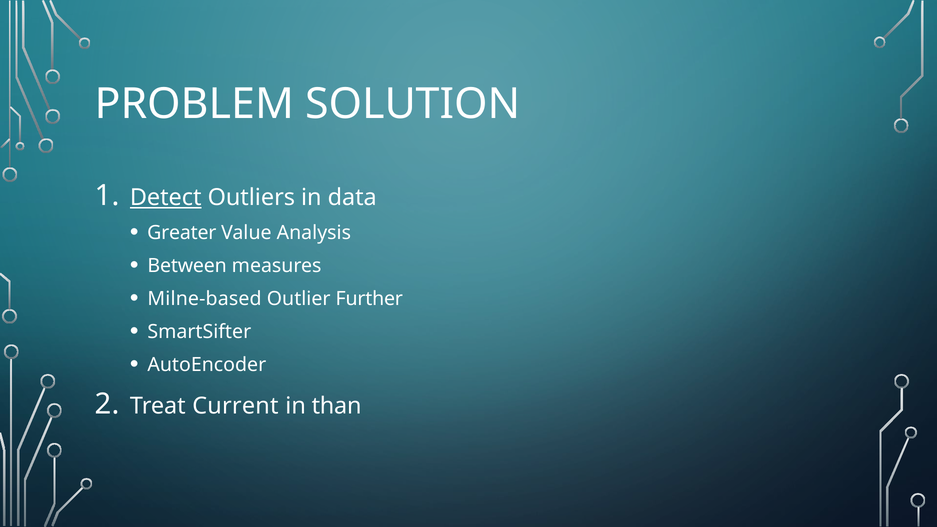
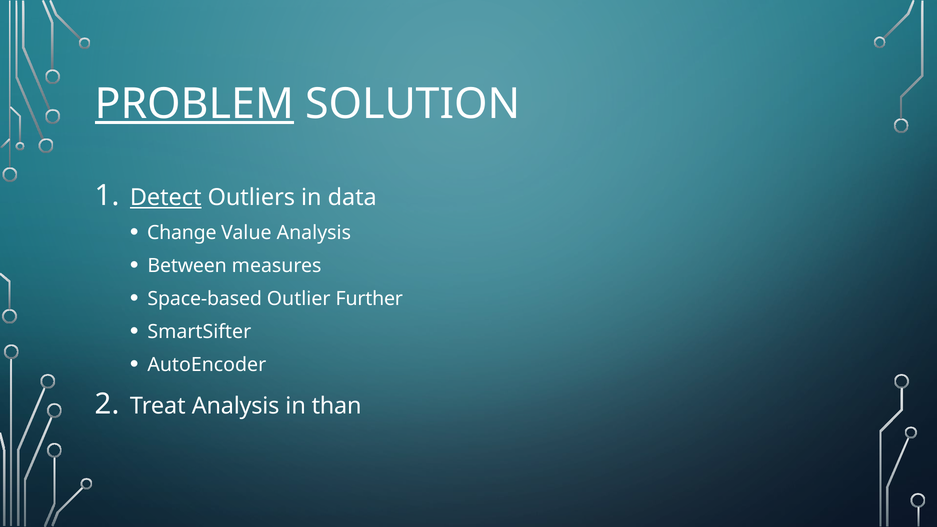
PROBLEM underline: none -> present (194, 104)
Greater: Greater -> Change (182, 233)
Milne-based: Milne-based -> Space-based (205, 299)
Treat Current: Current -> Analysis (236, 406)
